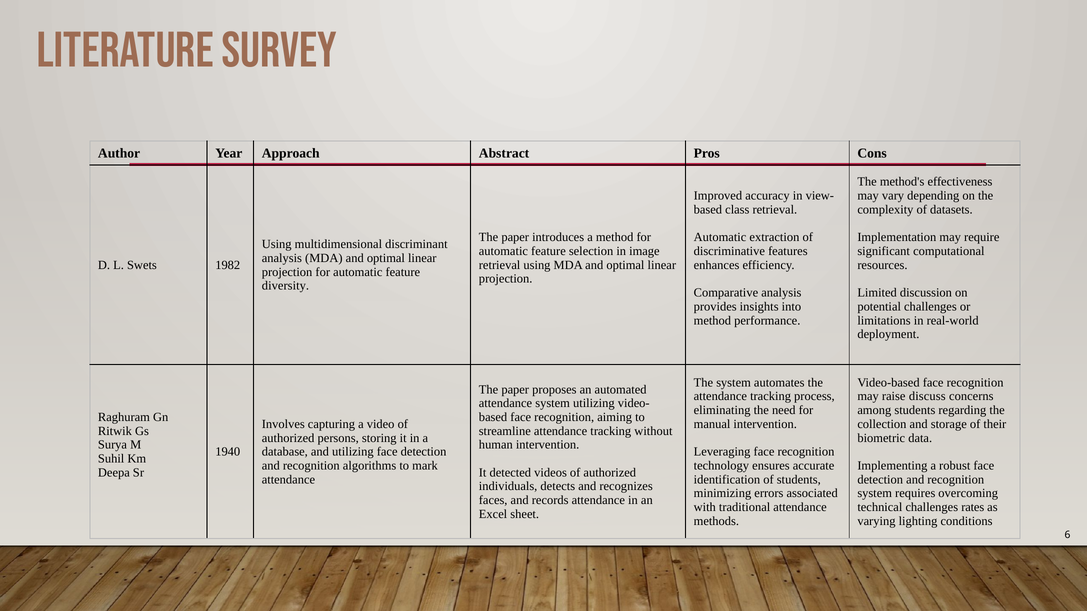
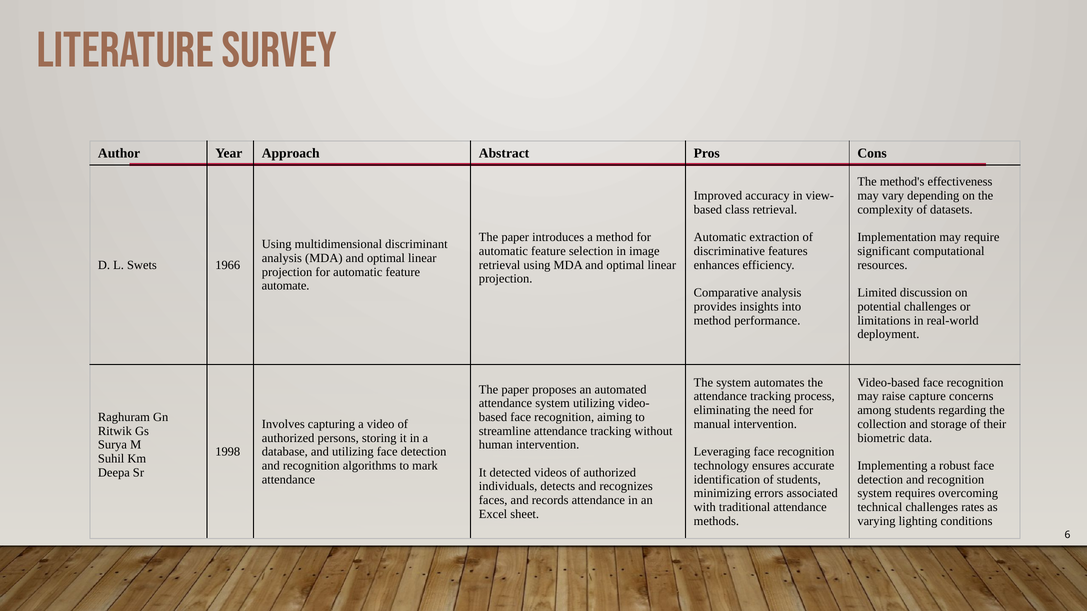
1982: 1982 -> 1966 (228, 265)
diversity: diversity -> automate (286, 286)
discuss: discuss -> capture (927, 397)
1940: 1940 -> 1998 (228, 452)
